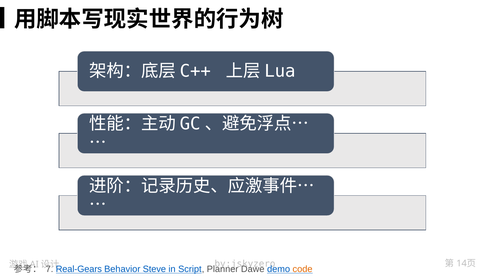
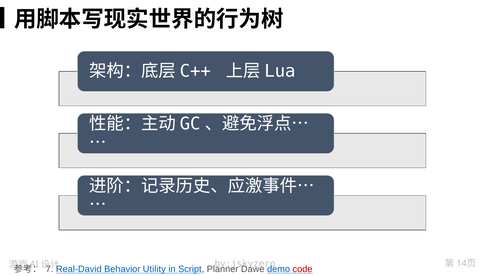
Real-Gears: Real-Gears -> Real-David (79, 269)
Steve: Steve -> Utility (154, 269)
code colour: orange -> red (303, 269)
